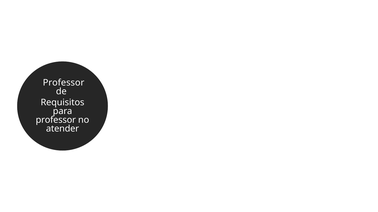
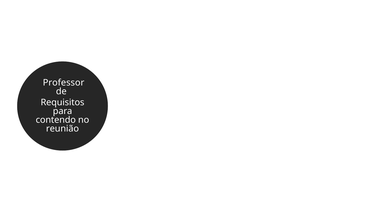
professor: professor -> contendo (56, 120)
atender: atender -> reunião (62, 129)
